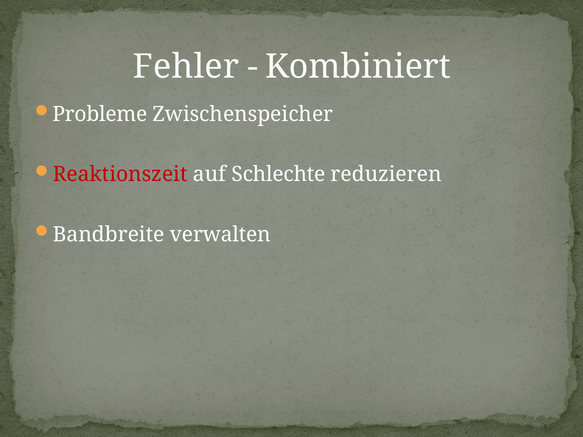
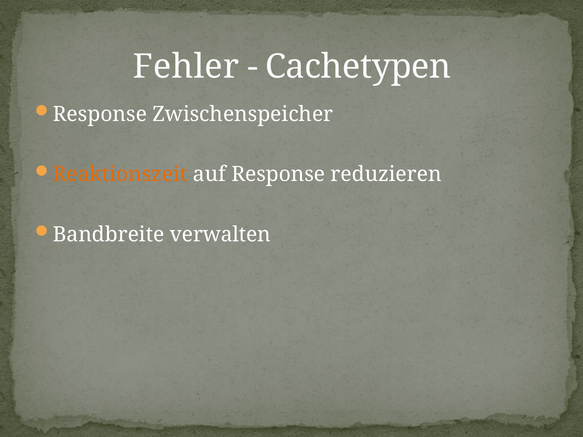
Kombiniert: Kombiniert -> Cachetypen (358, 67)
Probleme: Probleme -> Response (100, 114)
Reaktionszeit colour: red -> orange (120, 174)
auf Schlechte: Schlechte -> Response (278, 174)
